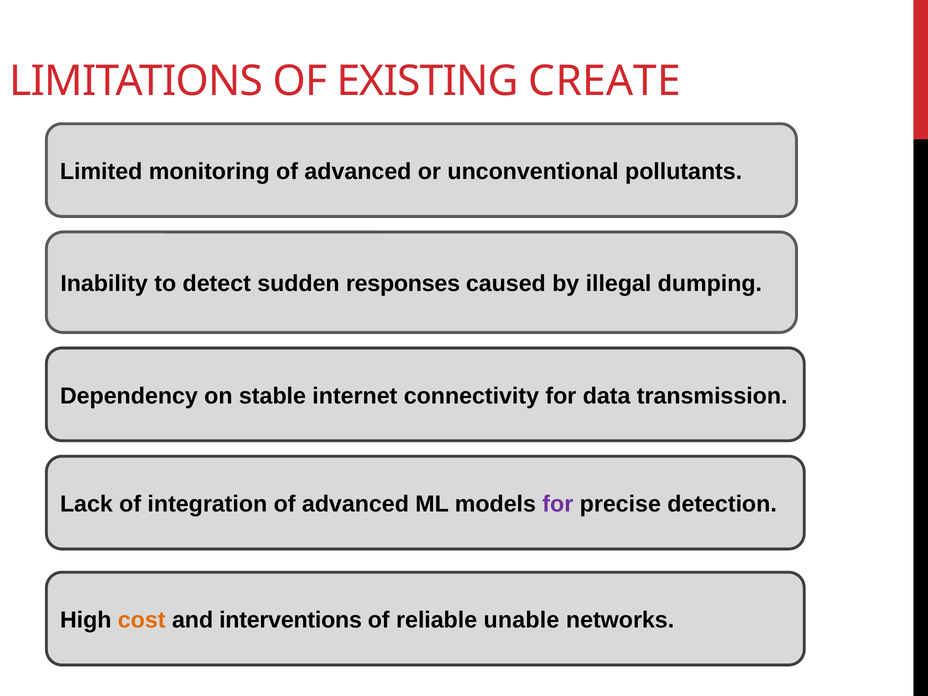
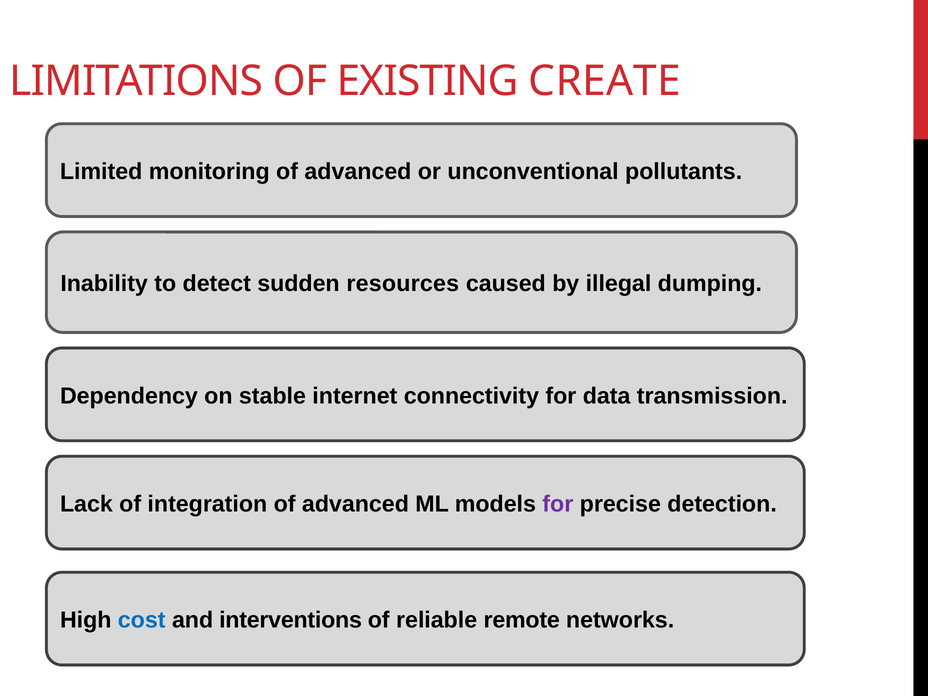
responses: responses -> resources (403, 284)
cost colour: orange -> blue (142, 620)
unable: unable -> remote (522, 620)
